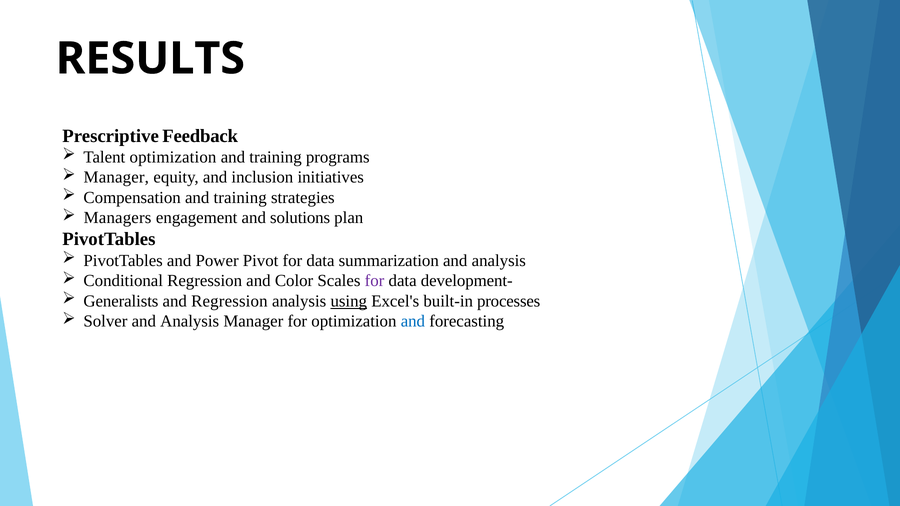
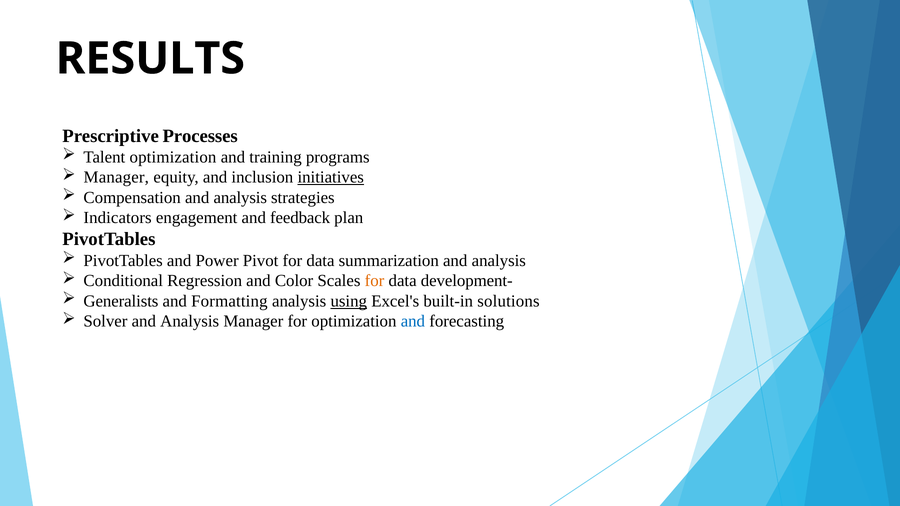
Feedback: Feedback -> Processes (200, 136)
initiatives underline: none -> present (331, 177)
Compensation and training: training -> analysis (240, 198)
Managers: Managers -> Indicators (118, 218)
solutions: solutions -> feedback (300, 218)
for colour: purple -> orange (374, 281)
and Regression: Regression -> Formatting (229, 301)
processes: processes -> solutions (508, 301)
